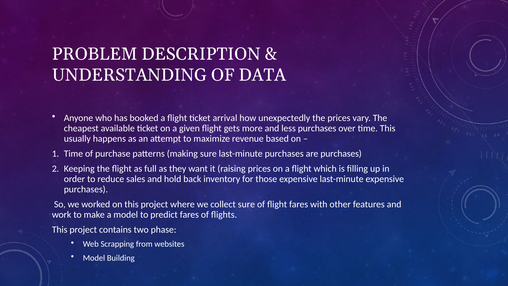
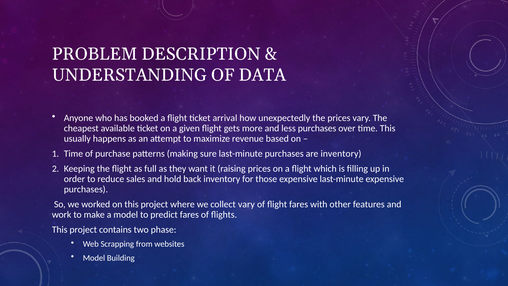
are purchases: purchases -> inventory (341, 154)
collect sure: sure -> vary (246, 204)
